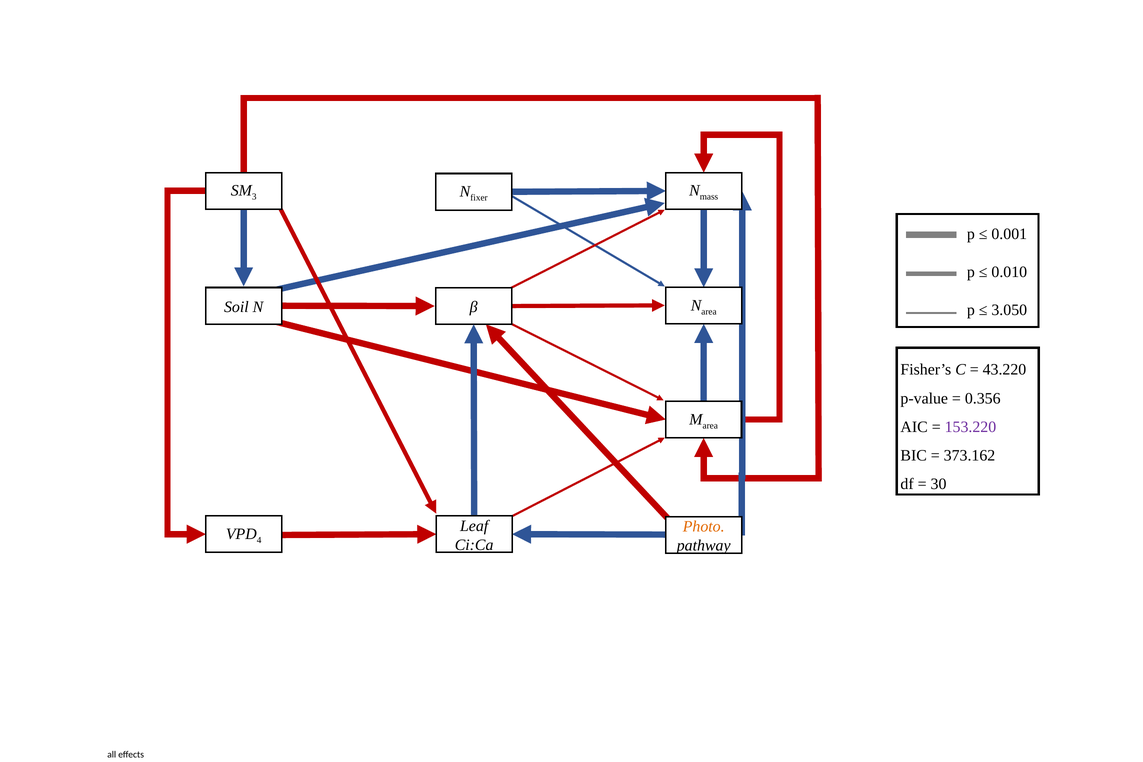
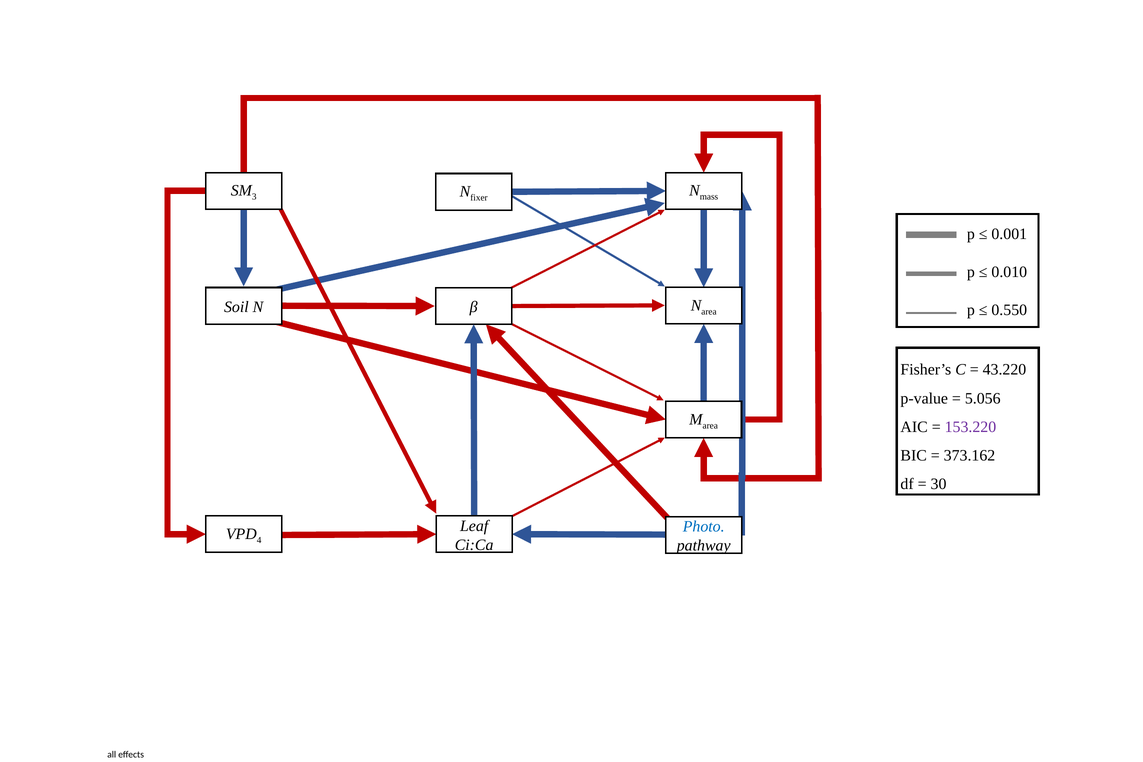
3.050: 3.050 -> 0.550 (1009, 310)
0.356: 0.356 -> 5.056 (983, 398)
Photo colour: orange -> blue (704, 527)
